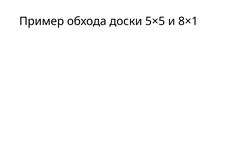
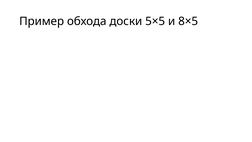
8×1: 8×1 -> 8×5 (188, 21)
